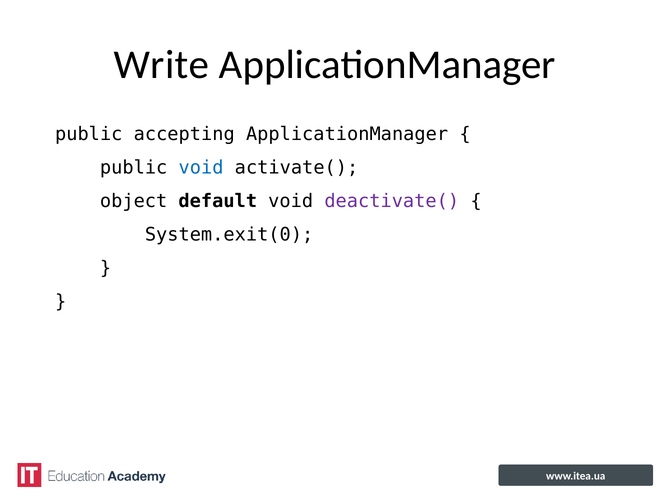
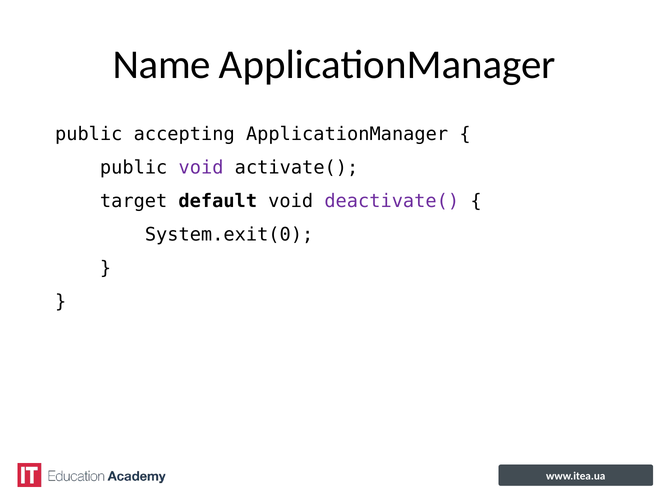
Write: Write -> Name (162, 65)
void colour: blue -> purple (201, 168)
object: object -> target (134, 201)
